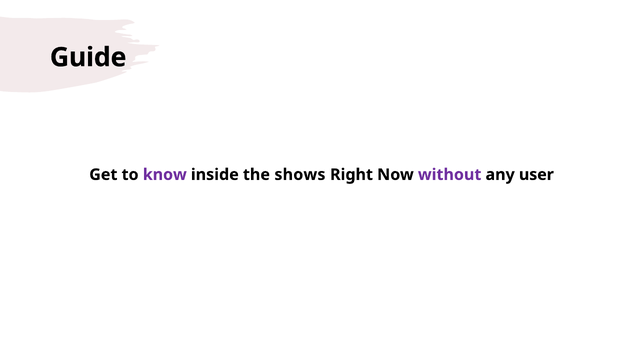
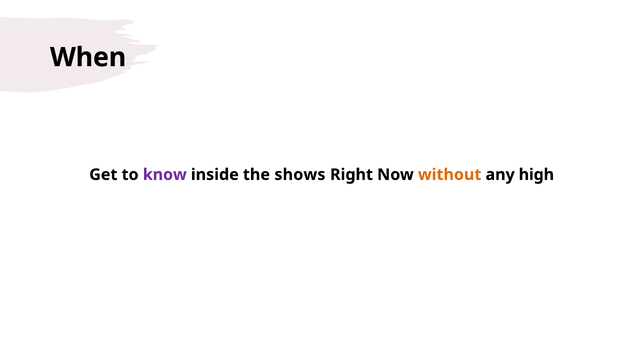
Guide: Guide -> When (88, 57)
without colour: purple -> orange (450, 174)
user: user -> high (536, 174)
